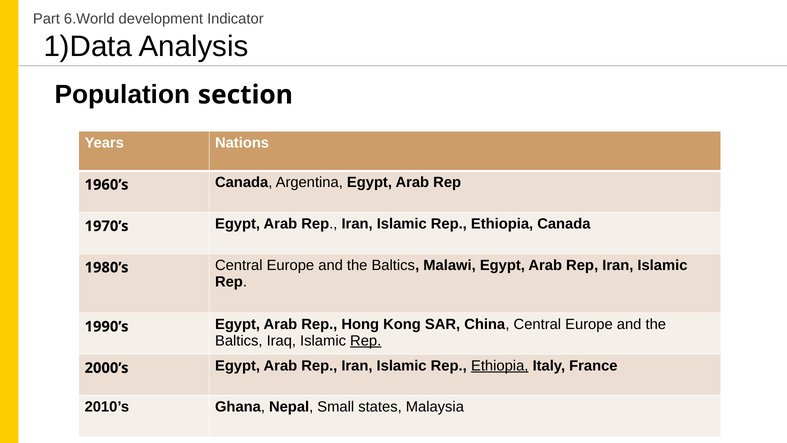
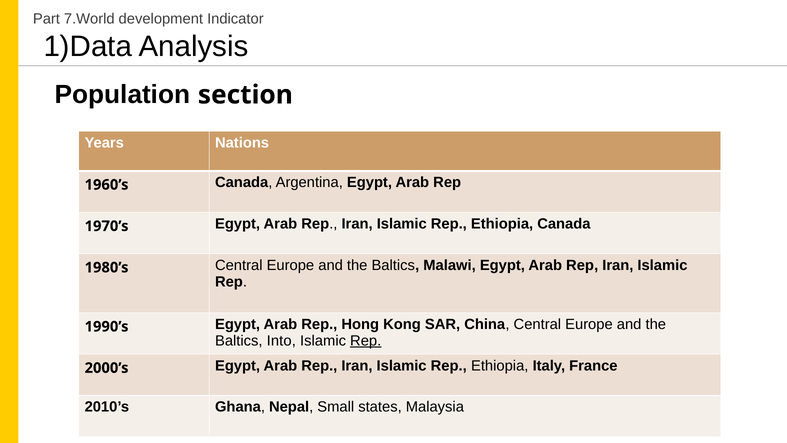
6.World: 6.World -> 7.World (89, 19)
Iraq: Iraq -> Into (281, 341)
Ethiopia underline: present -> none (500, 365)
